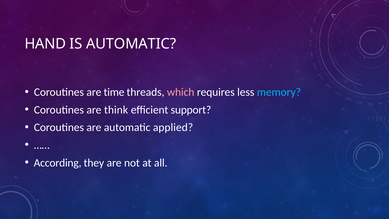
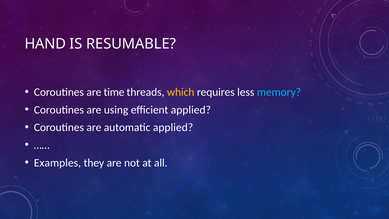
IS AUTOMATIC: AUTOMATIC -> RESUMABLE (131, 44)
which colour: pink -> yellow (181, 92)
think: think -> using (116, 110)
efficient support: support -> applied (191, 110)
According: According -> Examples (57, 163)
